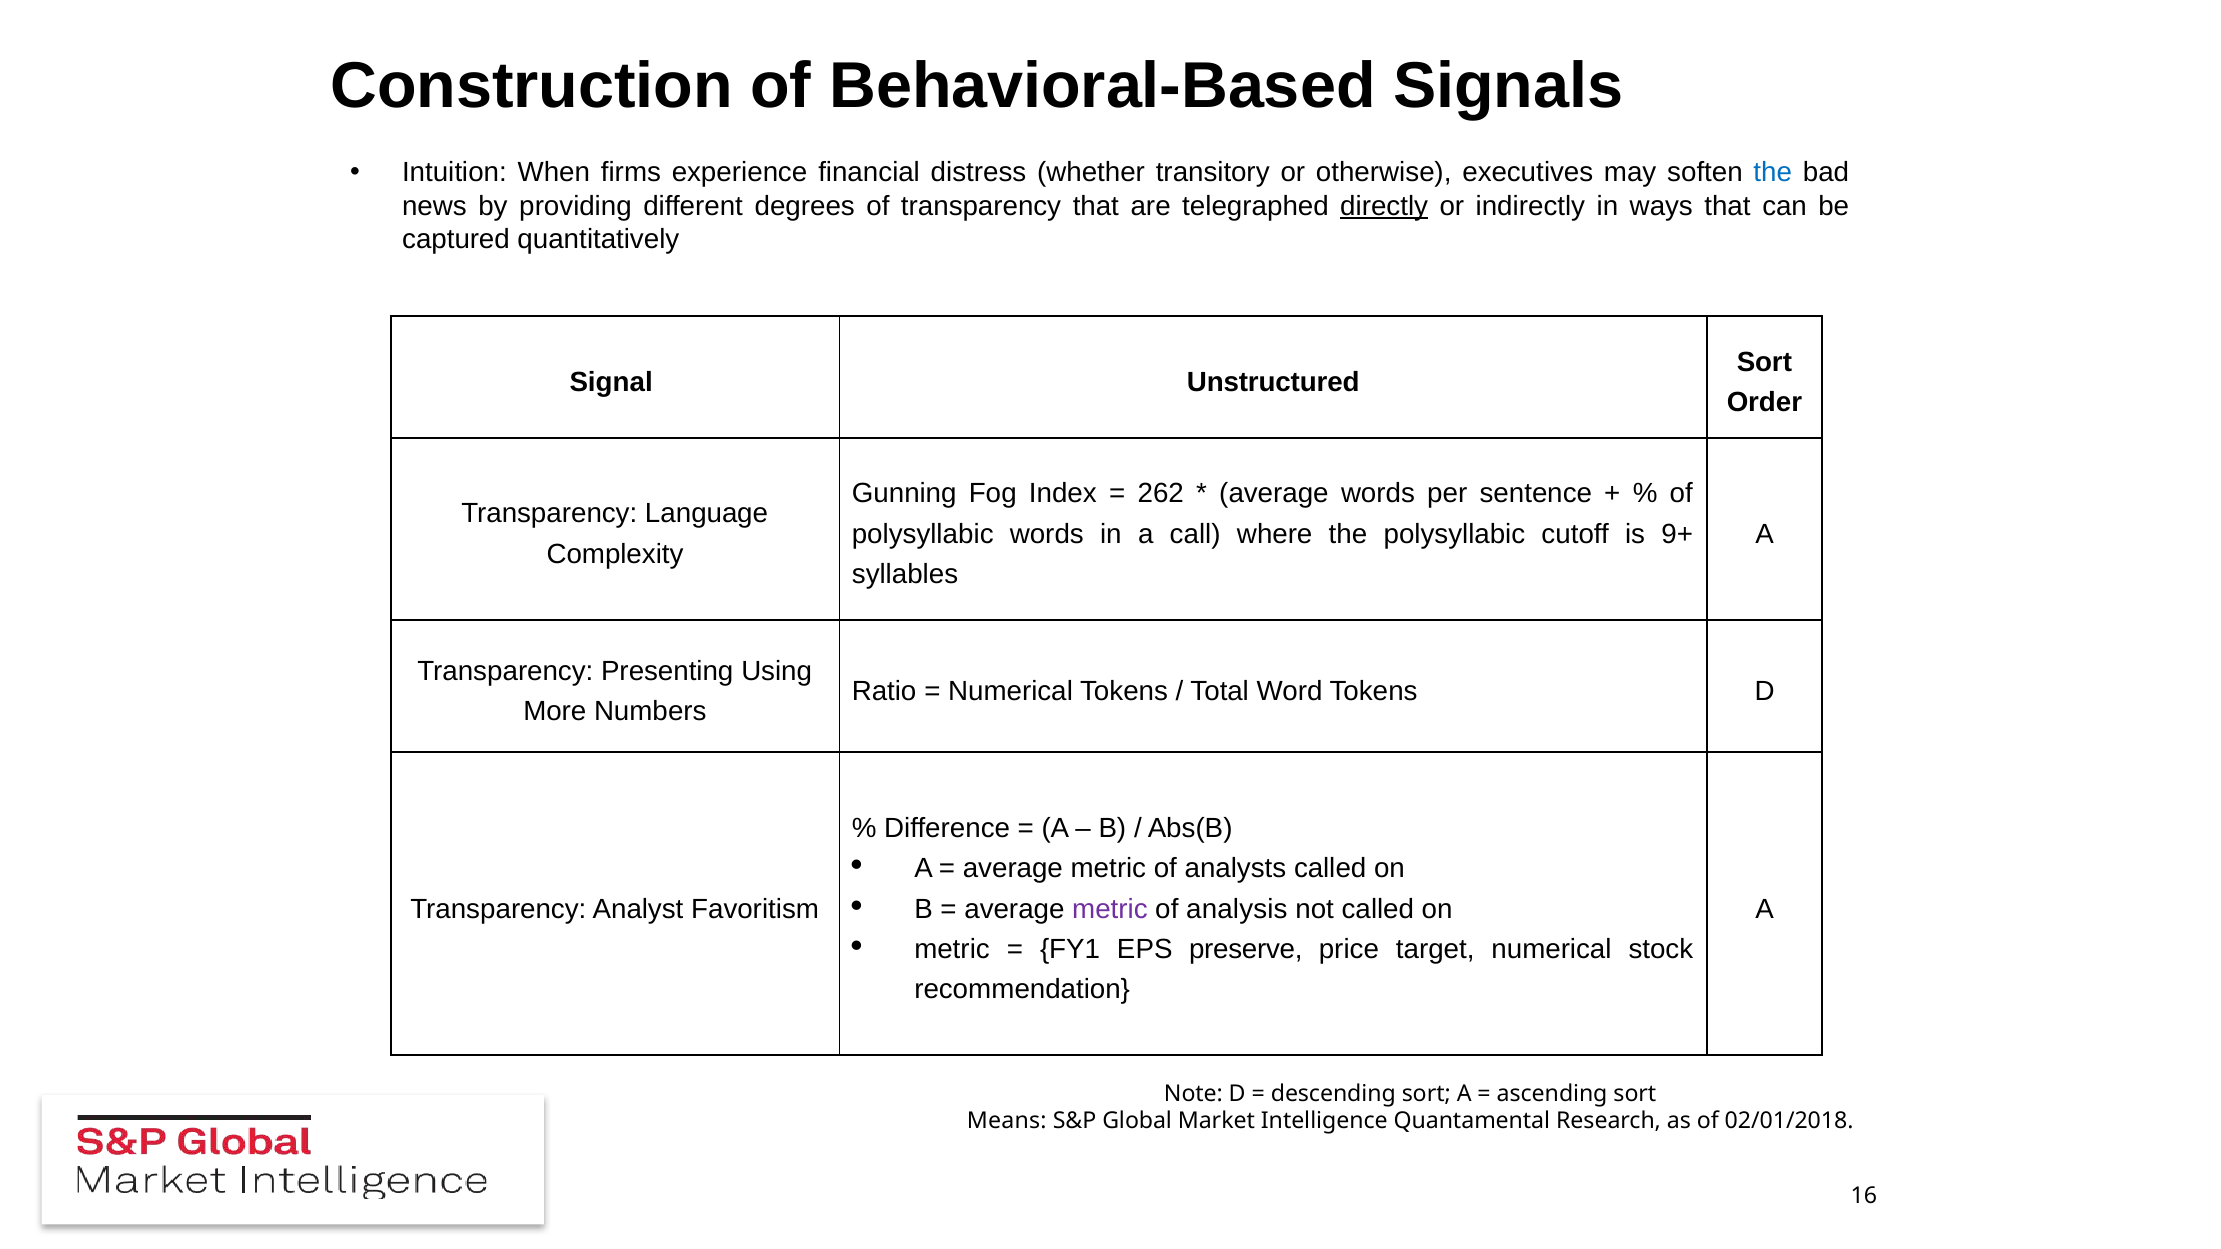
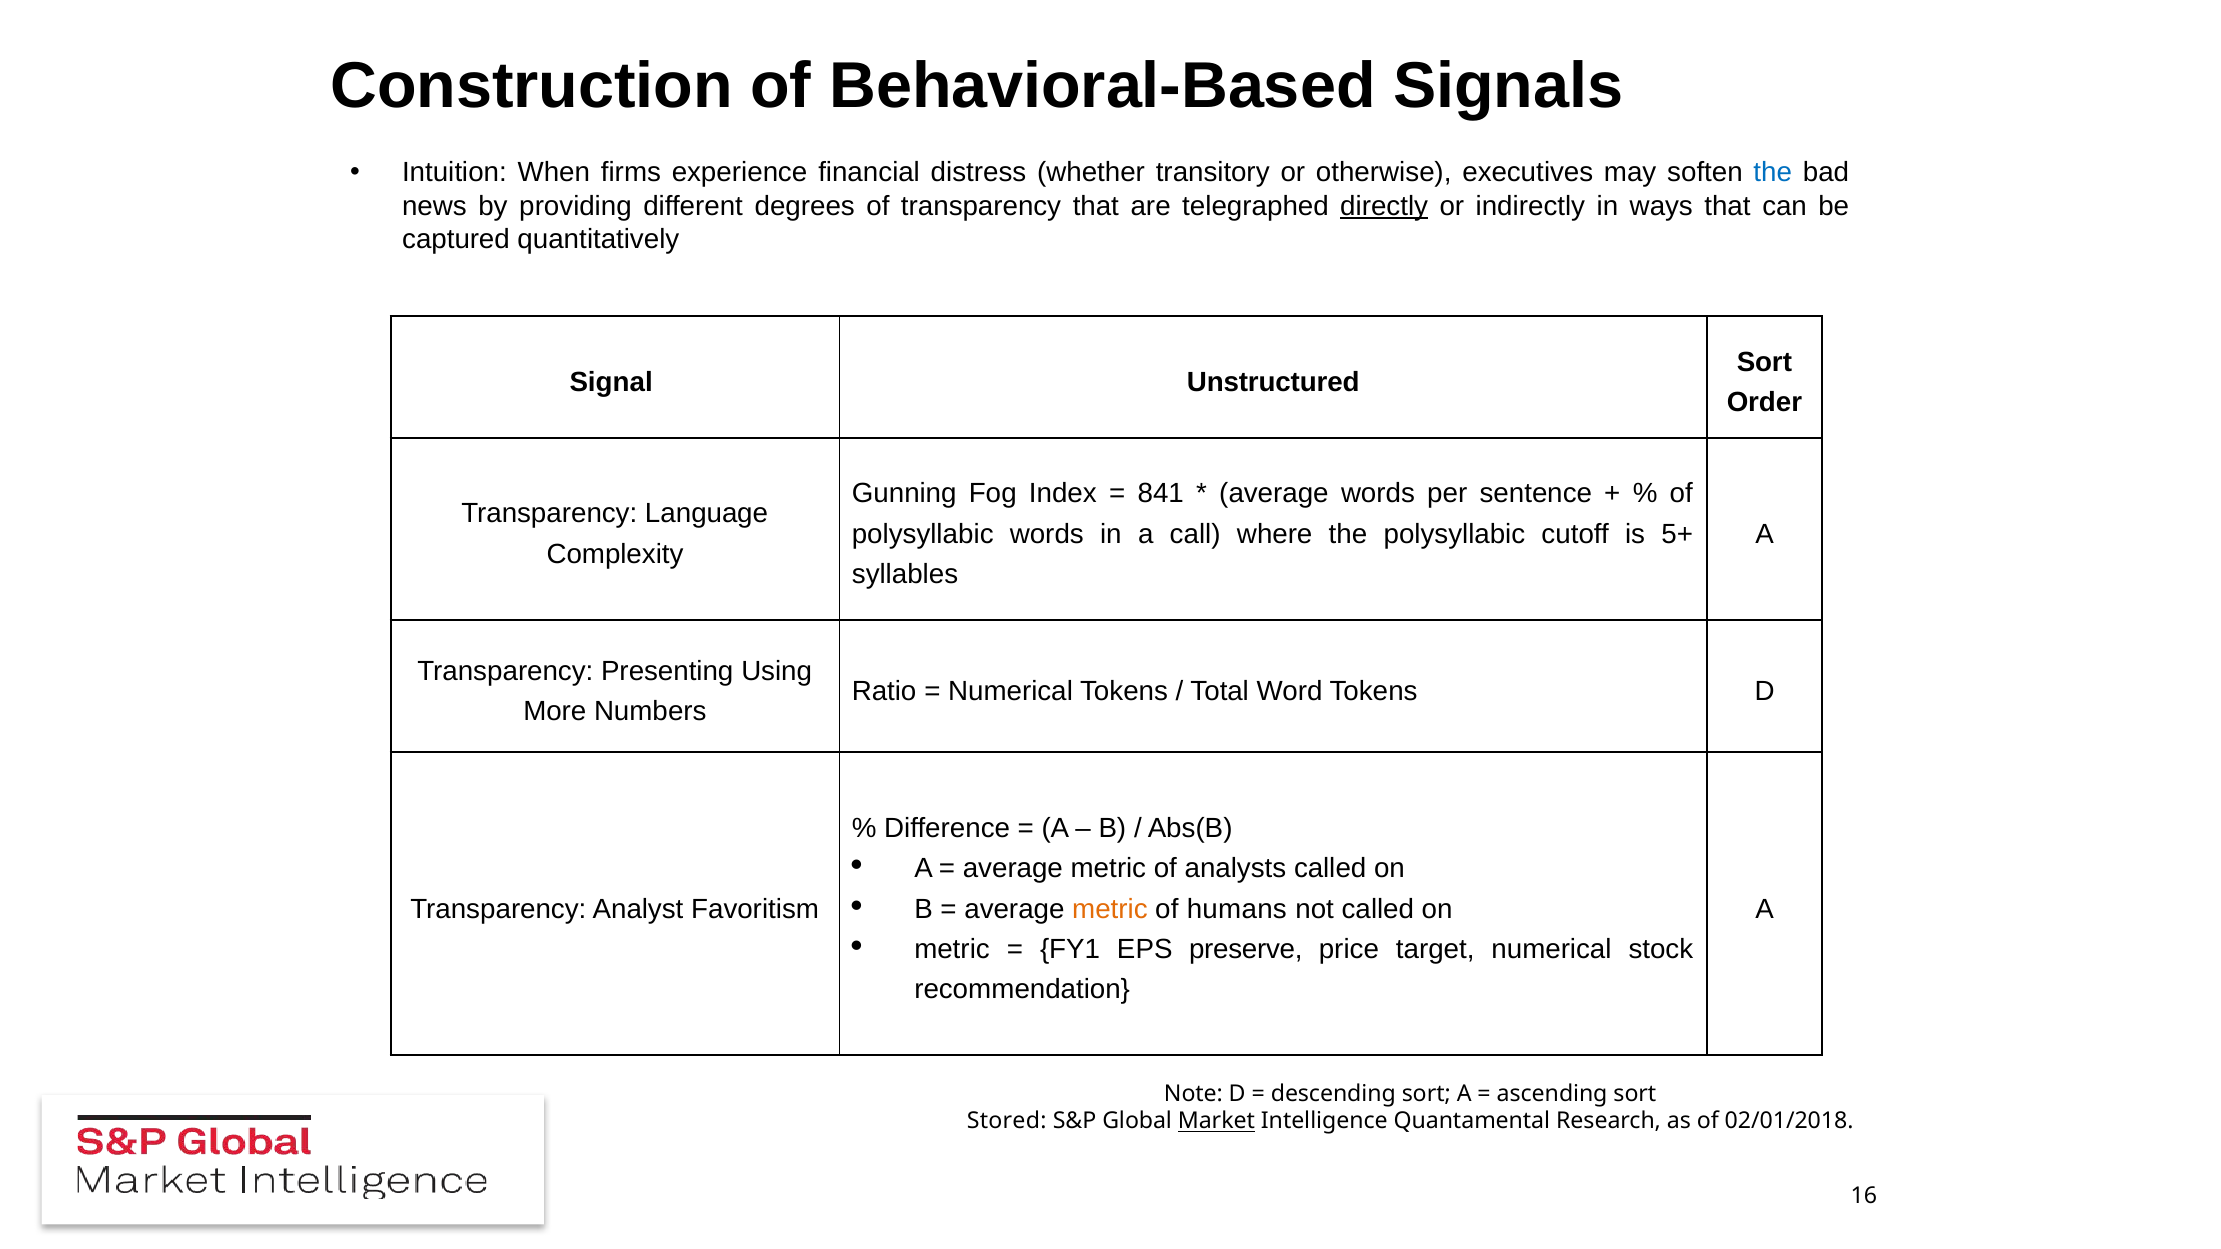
262: 262 -> 841 (1161, 494)
9+: 9+ -> 5+ (1677, 534)
metric colour: purple -> orange (1110, 909)
analysis: analysis -> humans (1237, 909)
Means: Means -> Stored (1007, 1122)
Market underline: none -> present (1216, 1122)
